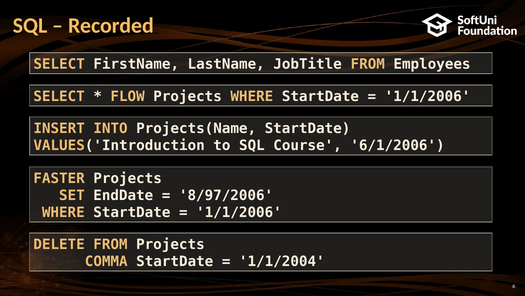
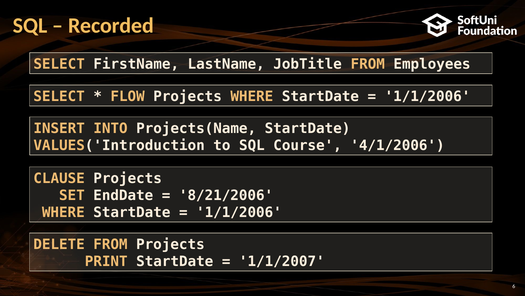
6/1/2006: 6/1/2006 -> 4/1/2006 (397, 145)
FASTER: FASTER -> CLAUSE (59, 178)
8/97/2006: 8/97/2006 -> 8/21/2006 (226, 195)
COMMA: COMMA -> PRINT (106, 261)
1/1/2004: 1/1/2004 -> 1/1/2007 (282, 261)
